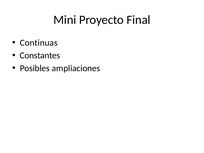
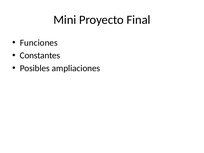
Continuas: Continuas -> Funciones (39, 43)
